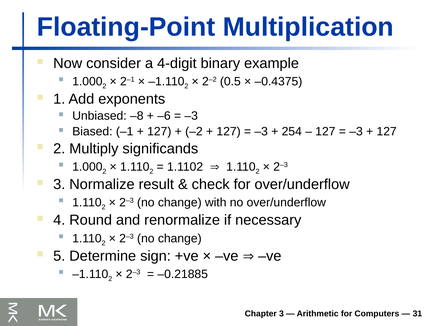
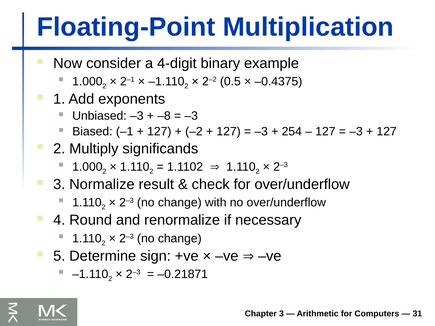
Unbiased –8: –8 -> –3 (137, 116)
–6: –6 -> –8 (164, 116)
–0.21885: –0.21885 -> –0.21871 (183, 274)
